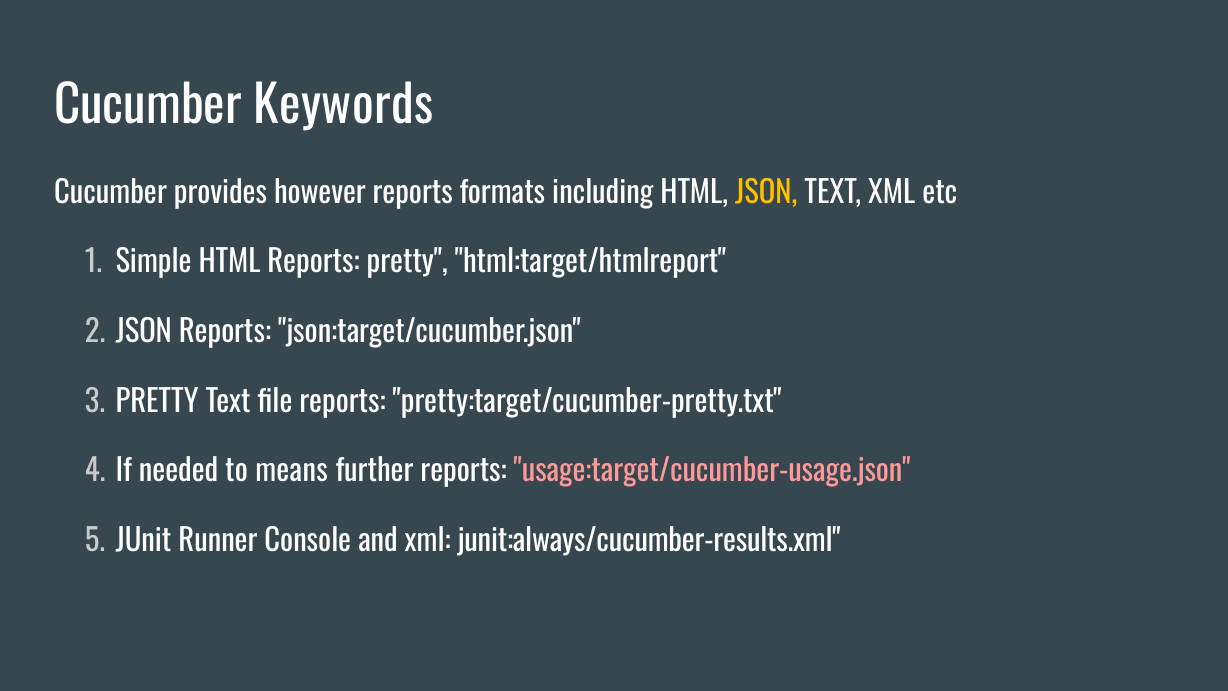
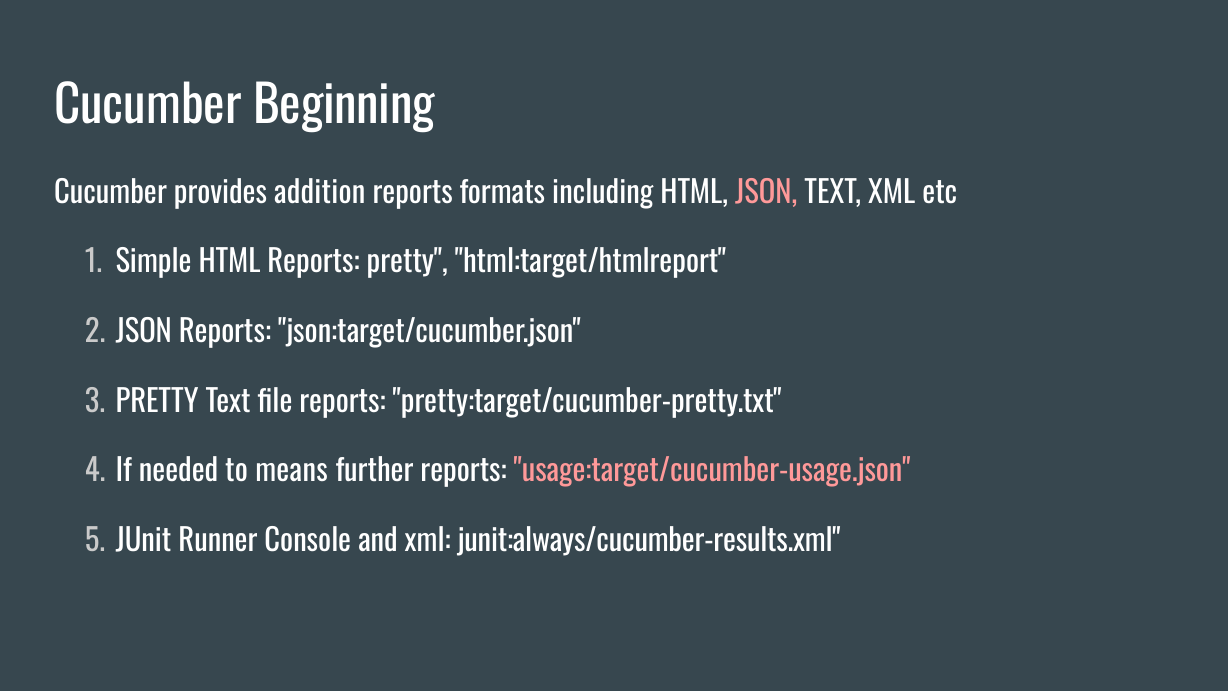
Keywords: Keywords -> Beginning (344, 106)
however: however -> addition (320, 193)
JSON colour: yellow -> pink (766, 193)
